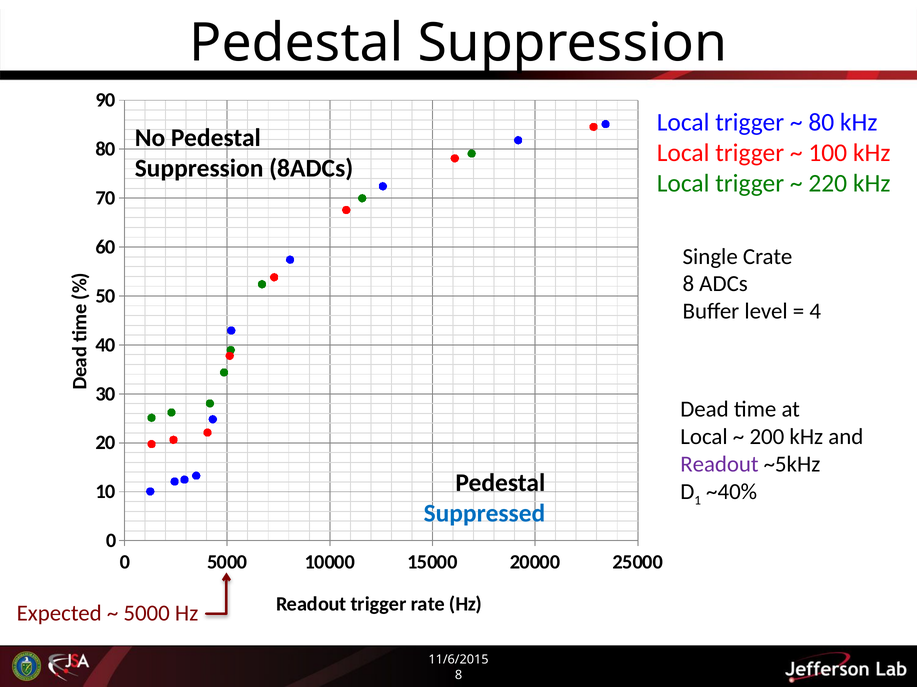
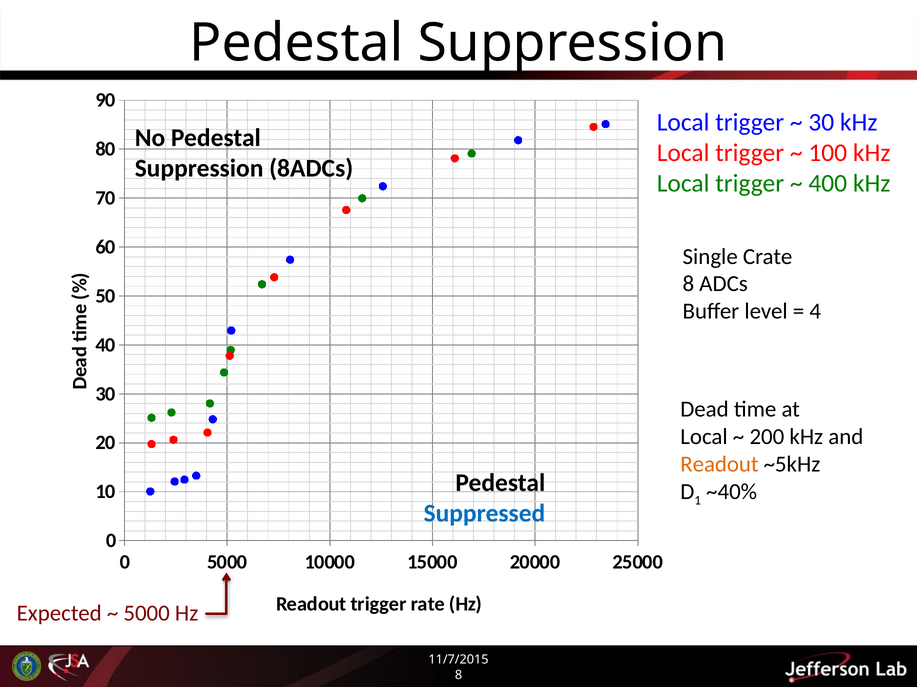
80: 80 -> 30 (821, 122)
220: 220 -> 400 (828, 184)
Readout colour: purple -> orange (719, 465)
11/6/2015: 11/6/2015 -> 11/7/2015 (458, 660)
